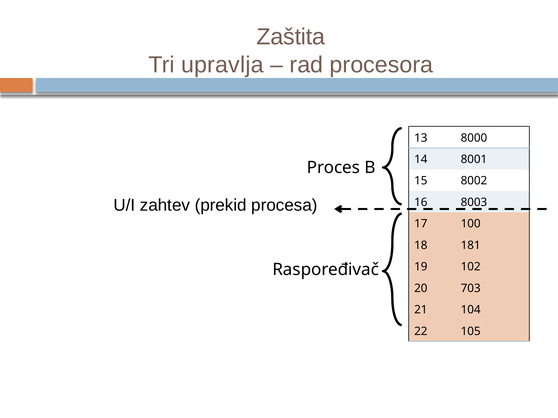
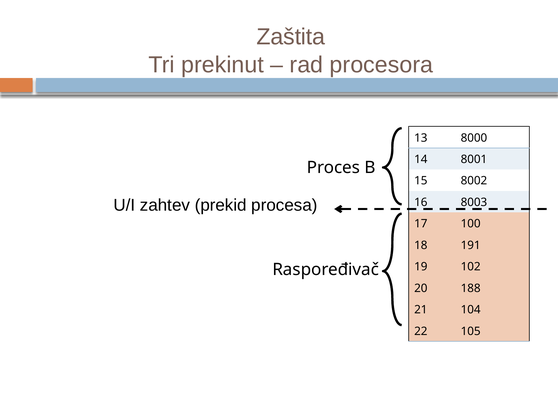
upravlja: upravlja -> prekinut (222, 65)
181: 181 -> 191 (471, 246)
703: 703 -> 188 (471, 289)
